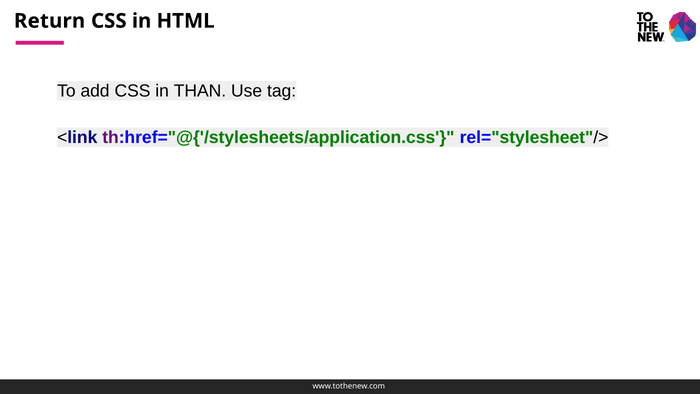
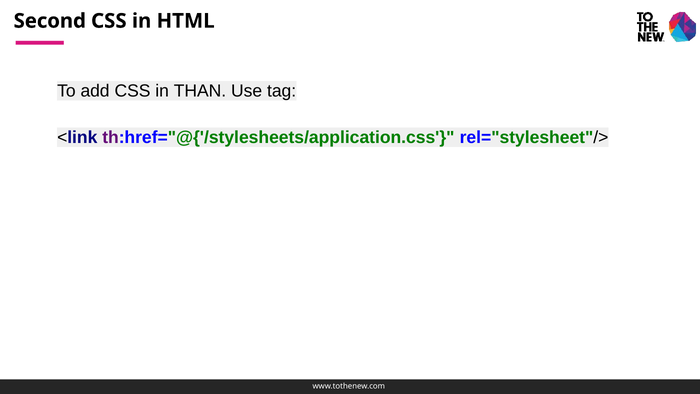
Return: Return -> Second (50, 21)
